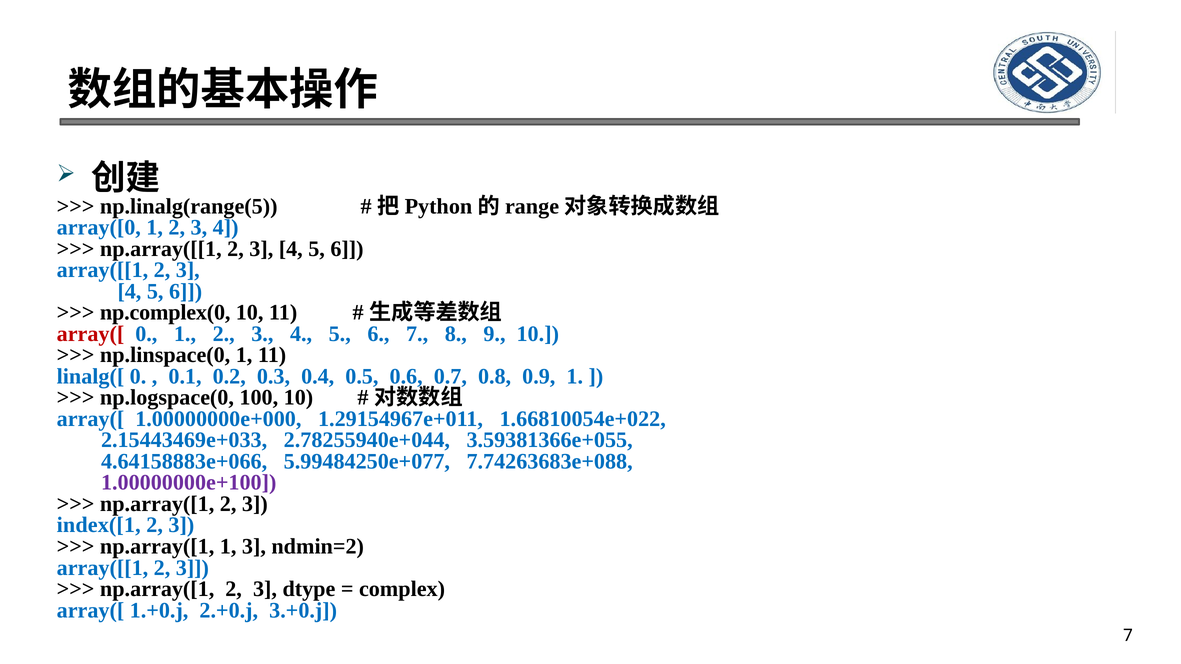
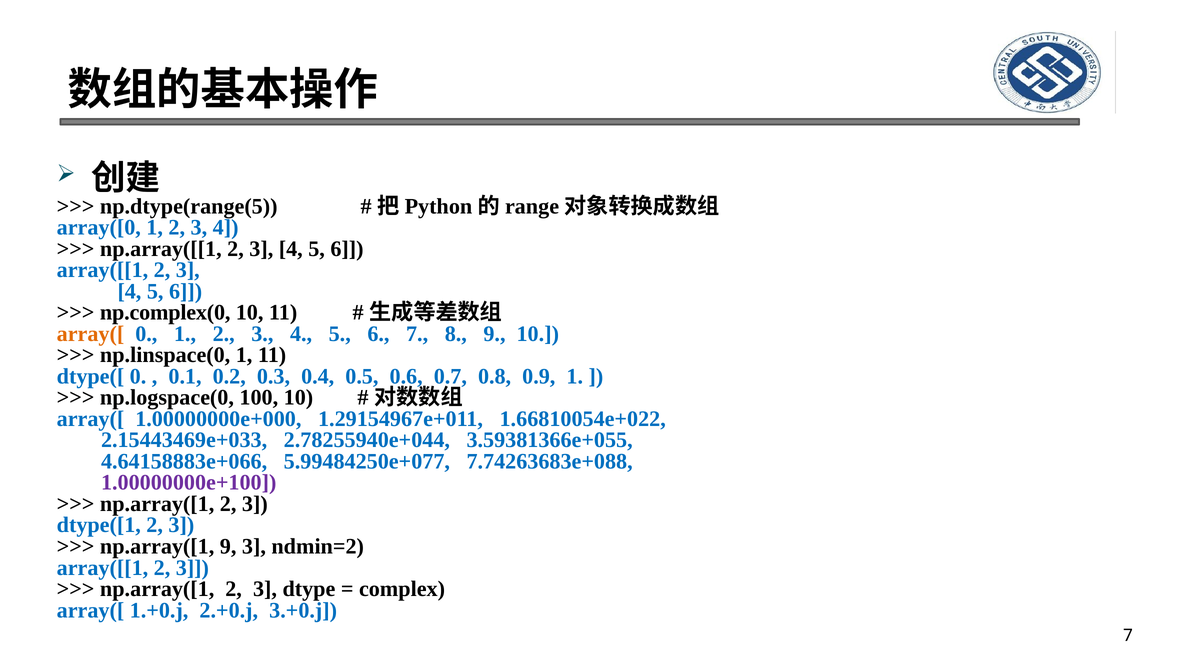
np.linalg(range(5: np.linalg(range(5 -> np.dtype(range(5 (189, 206)
array([ colour: red -> orange (90, 334)
linalg([: linalg([ -> dtype([ (91, 377)
index([1: index([1 -> dtype([1 (99, 525)
np.array([1 1: 1 -> 9 (228, 547)
